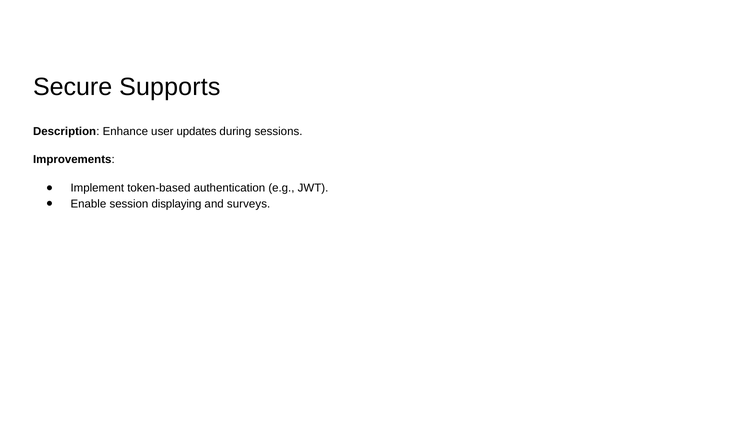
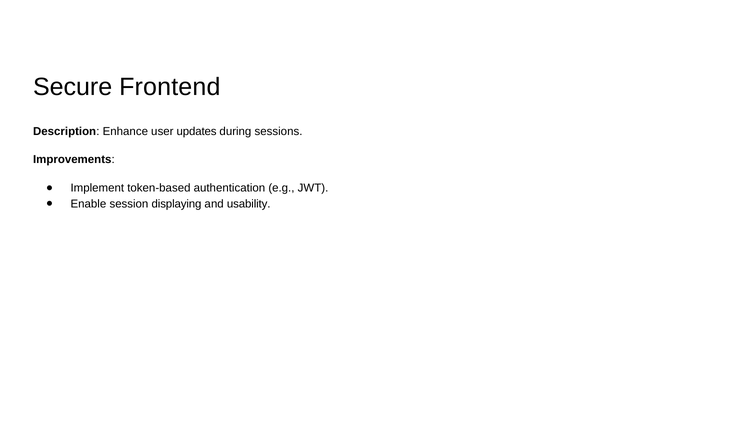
Supports: Supports -> Frontend (170, 87)
surveys: surveys -> usability (249, 204)
